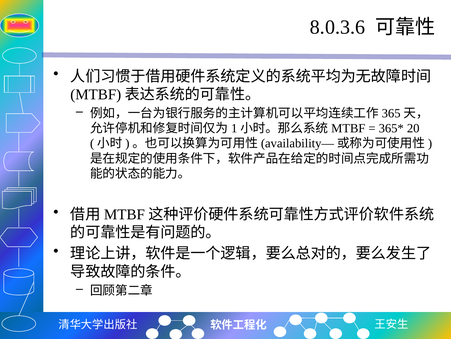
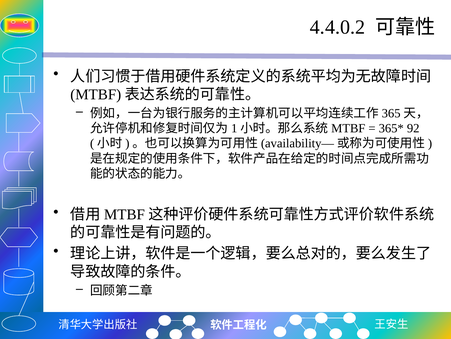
8.0.3.6: 8.0.3.6 -> 4.4.0.2 (338, 27)
20: 20 -> 92 (413, 128)
